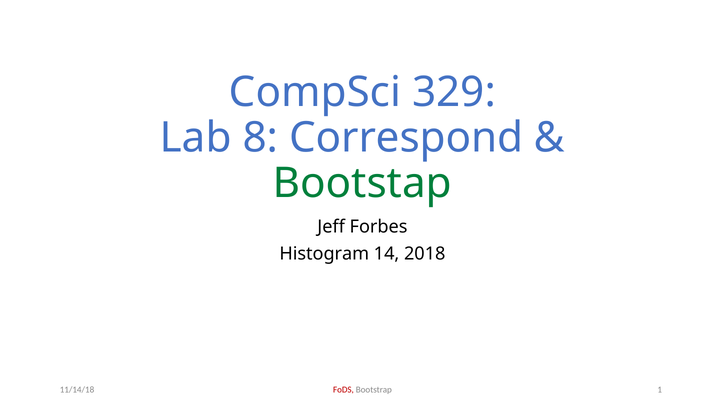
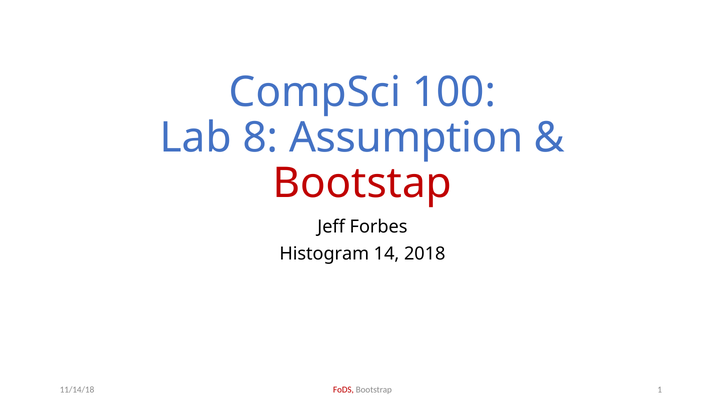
329: 329 -> 100 (454, 92)
Correspond: Correspond -> Assumption (406, 138)
Bootstap colour: green -> red (362, 183)
